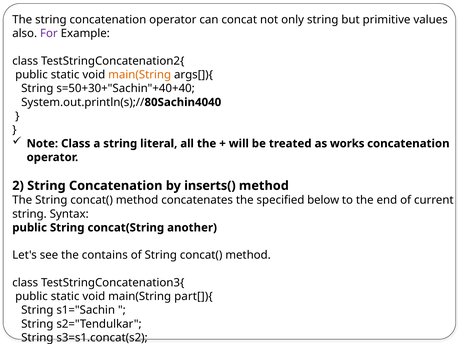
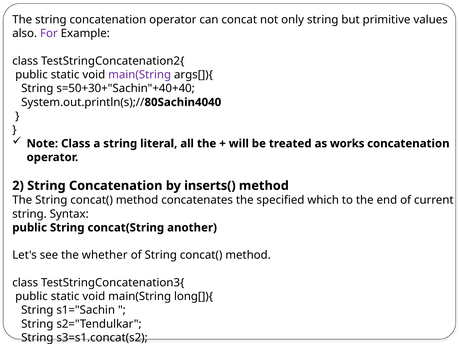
main(String colour: orange -> purple (140, 75)
below: below -> which (323, 200)
contains: contains -> whether (105, 255)
part[]){: part[]){ -> long[]){ (194, 297)
